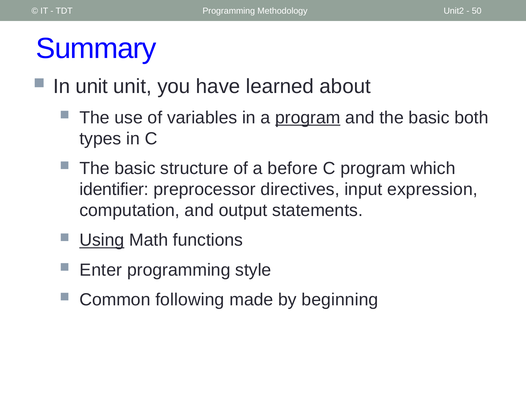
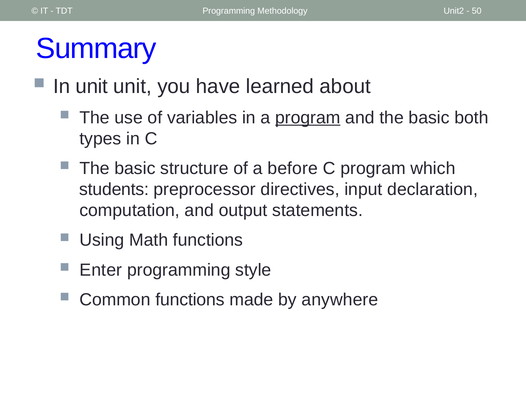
identifier: identifier -> students (114, 190)
expression: expression -> declaration (433, 190)
Using underline: present -> none (102, 241)
Common following: following -> functions (190, 300)
beginning: beginning -> anywhere (340, 300)
